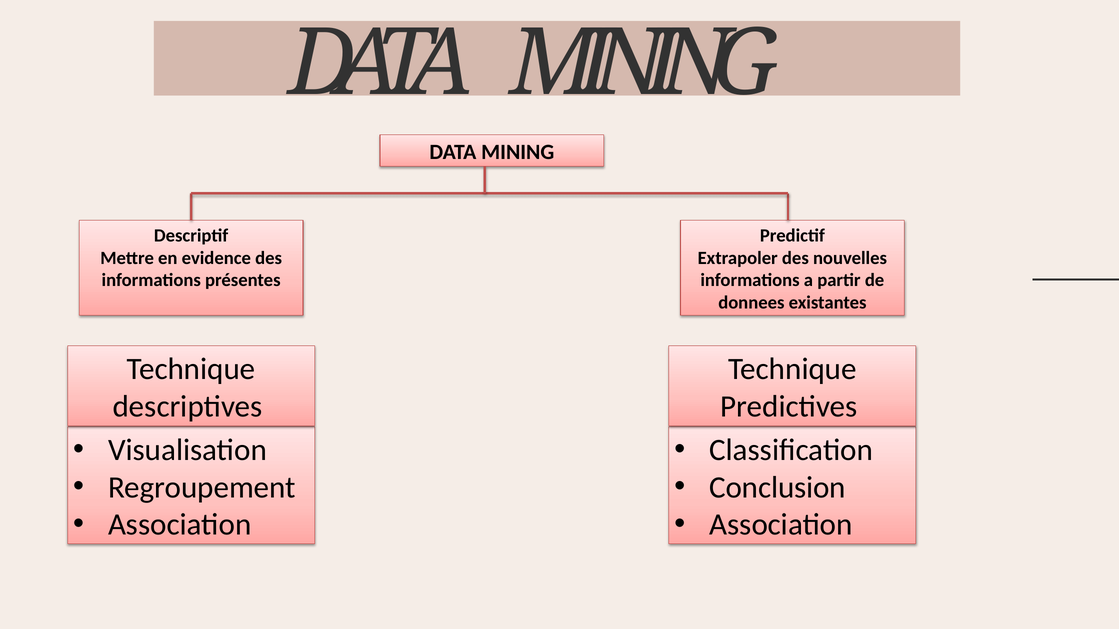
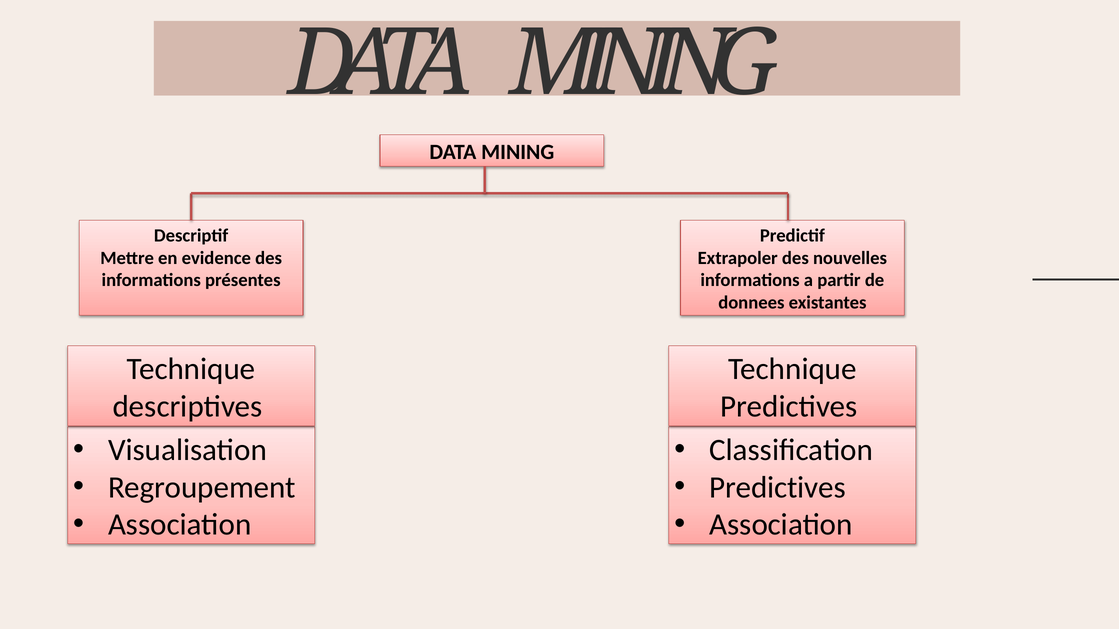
Conclusion: Conclusion -> Predictives (777, 488)
